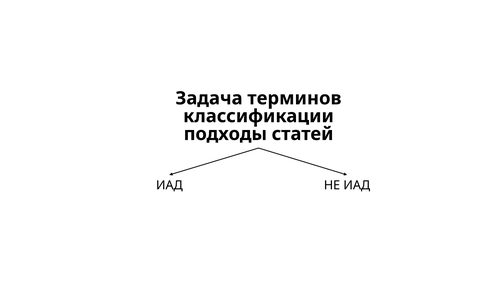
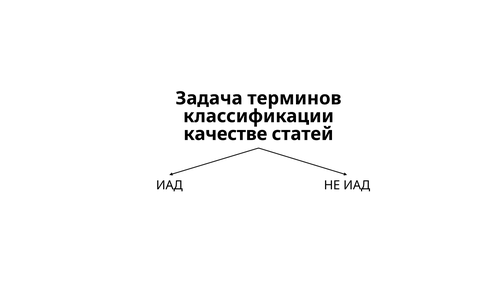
подходы: подходы -> качестве (225, 134)
